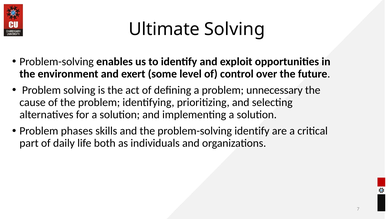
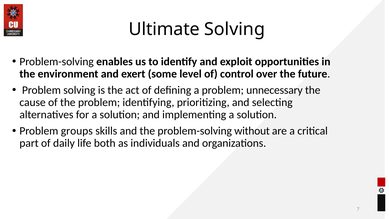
phases: phases -> groups (77, 131)
problem-solving identify: identify -> without (252, 131)
